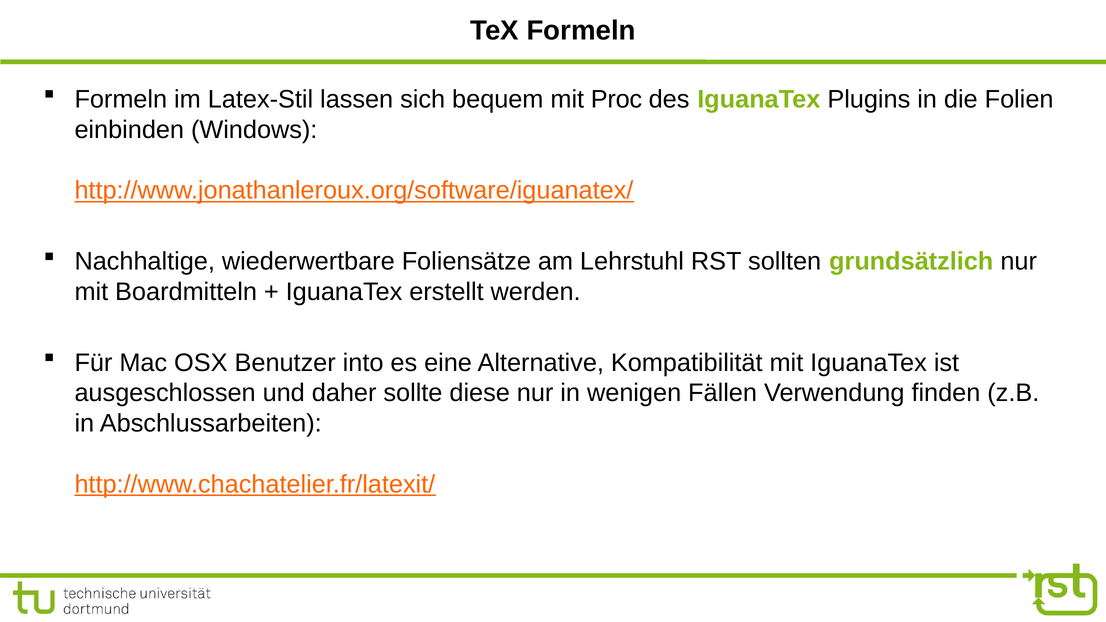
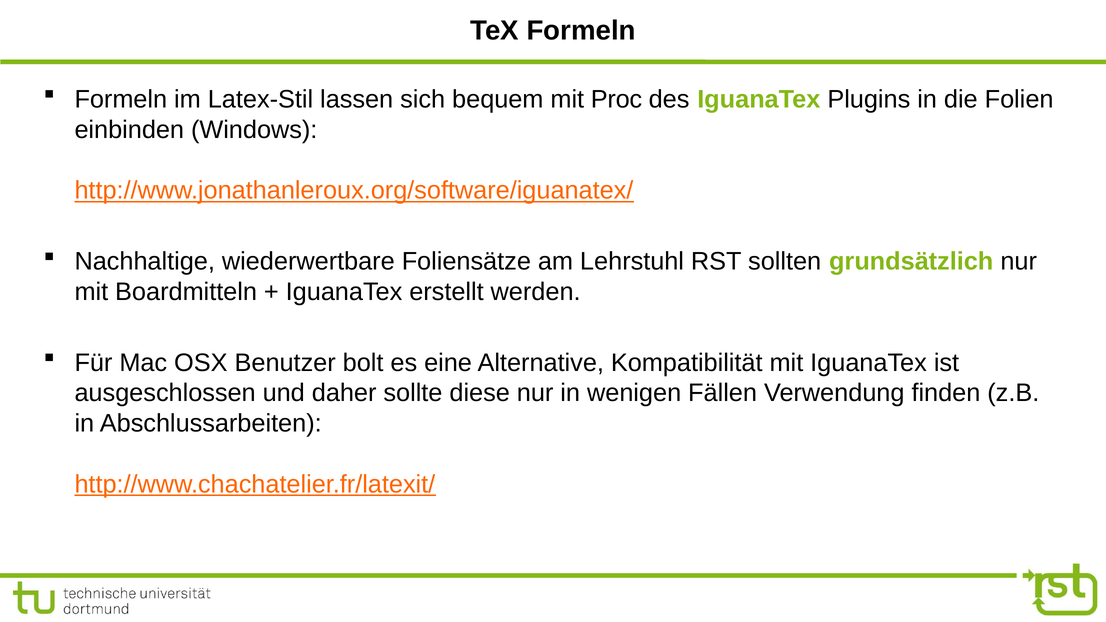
into: into -> bolt (363, 363)
